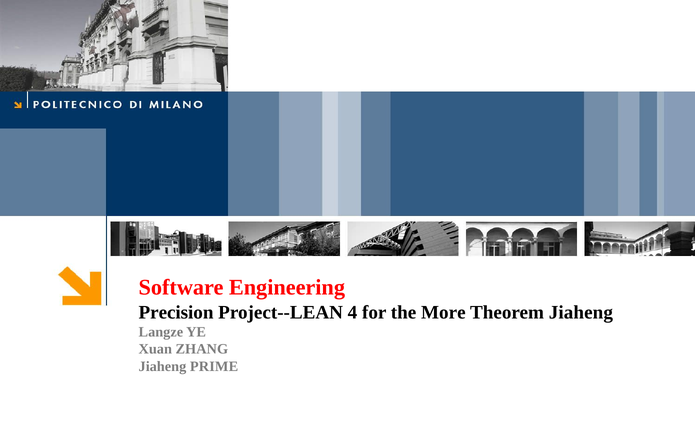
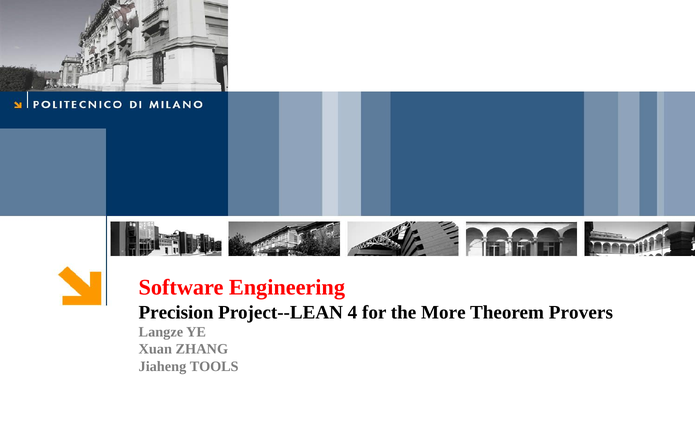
Theorem Jiaheng: Jiaheng -> Provers (581, 312)
PRIME: PRIME -> TOOLS (214, 366)
